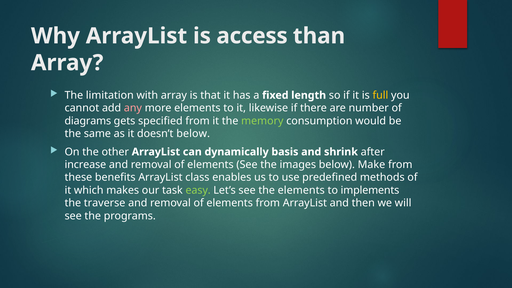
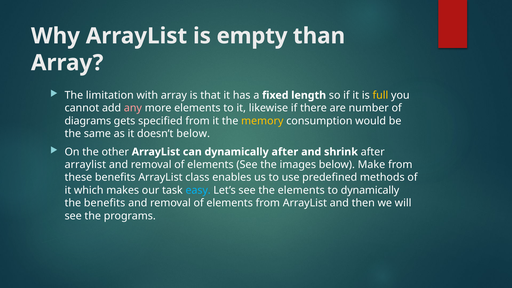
access: access -> empty (252, 36)
memory colour: light green -> yellow (262, 121)
dynamically basis: basis -> after (285, 152)
increase: increase -> arraylist (85, 165)
easy colour: light green -> light blue (198, 190)
to implements: implements -> dynamically (370, 190)
the traverse: traverse -> benefits (105, 203)
